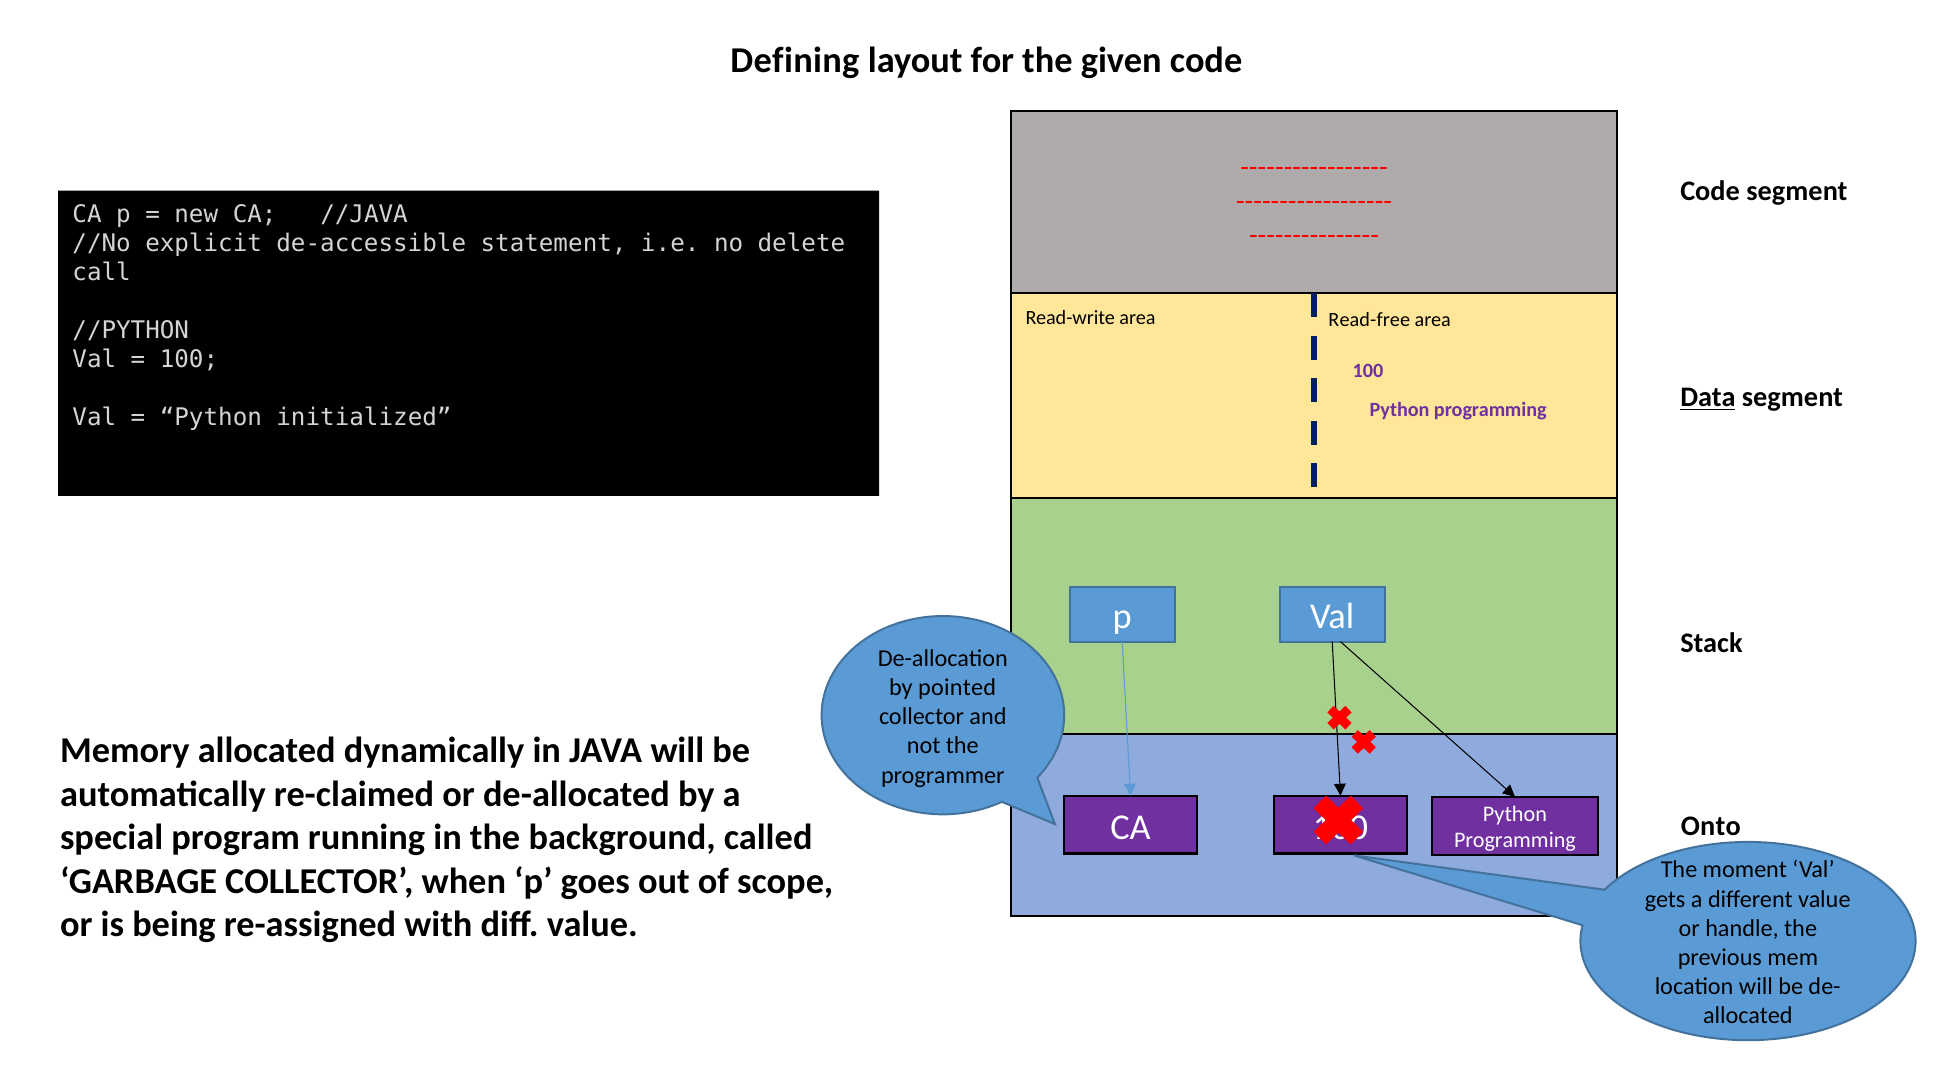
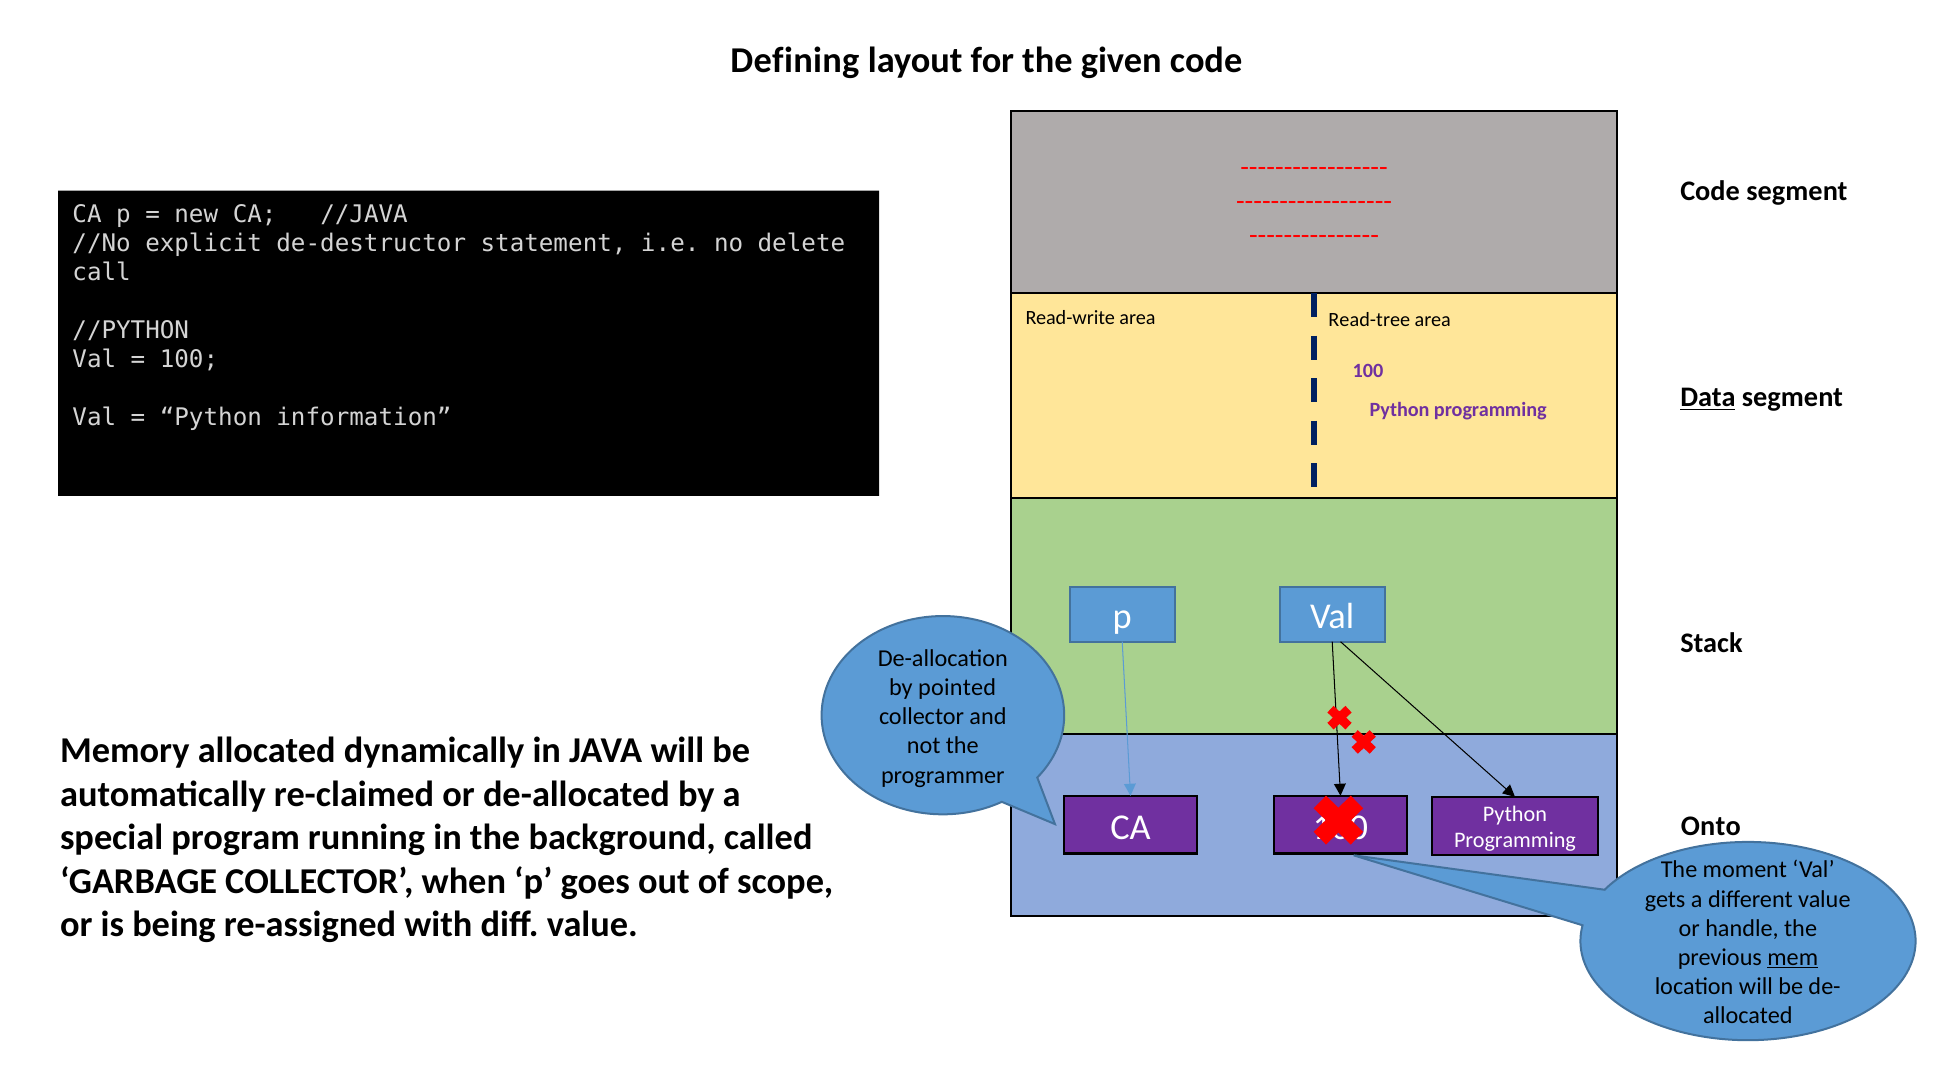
de-accessible: de-accessible -> de-destructor (371, 243)
Read-free: Read-free -> Read-tree (1369, 320)
initialized: initialized -> information (364, 418)
mem underline: none -> present (1793, 957)
